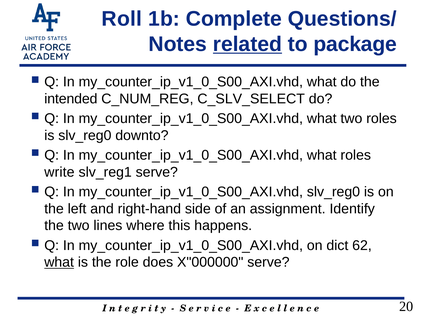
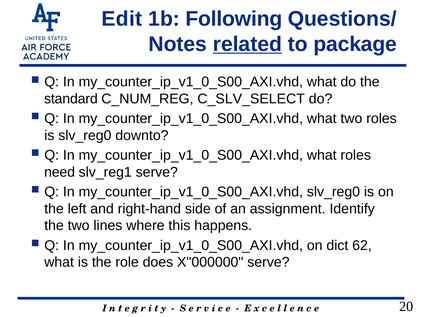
Roll: Roll -> Edit (122, 19)
Complete: Complete -> Following (234, 19)
intended: intended -> standard (71, 99)
write: write -> need (60, 172)
what underline: present -> none (59, 262)
